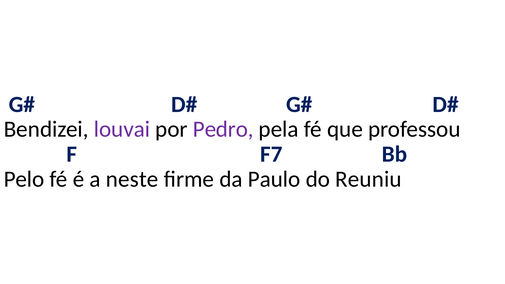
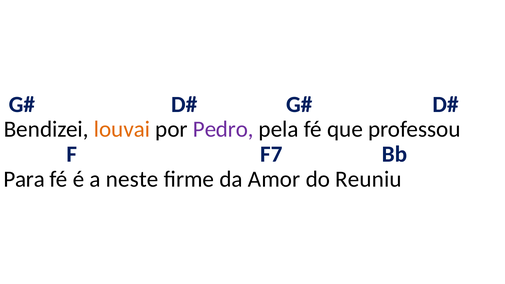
louvai colour: purple -> orange (122, 129)
Pelo: Pelo -> Para (24, 179)
Paulo: Paulo -> Amor (274, 179)
